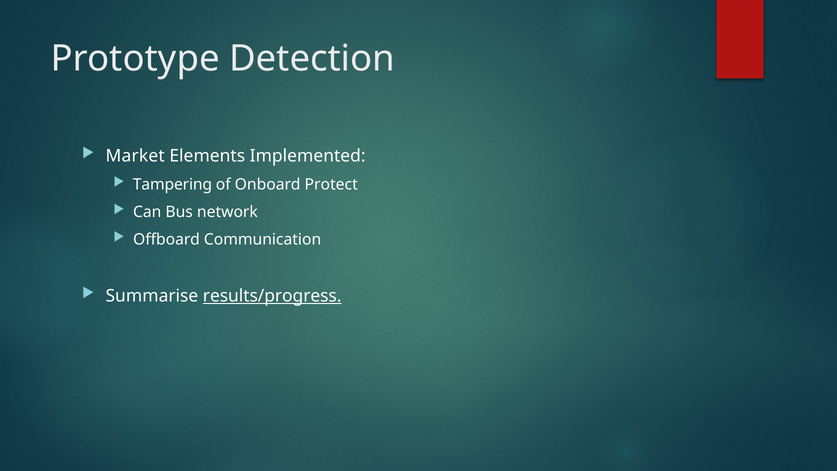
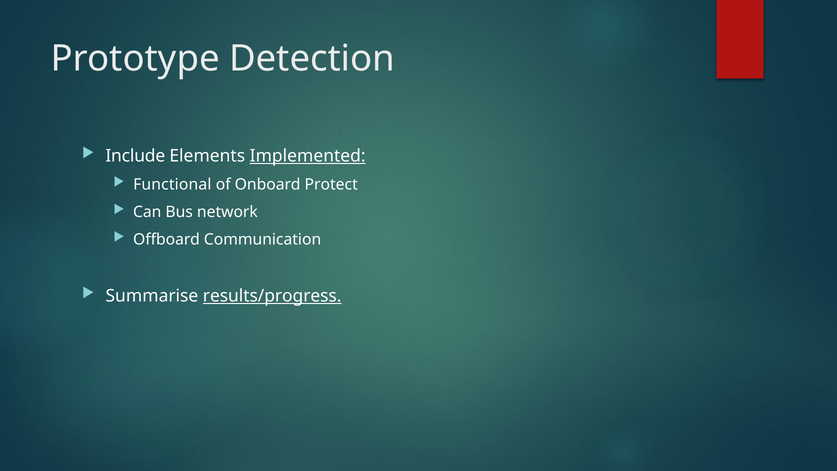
Market: Market -> Include (135, 156)
Implemented underline: none -> present (308, 156)
Tampering: Tampering -> Functional (172, 184)
